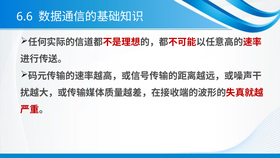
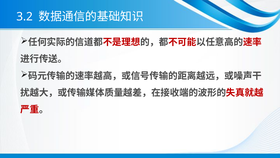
6.6: 6.6 -> 3.2 (25, 17)
